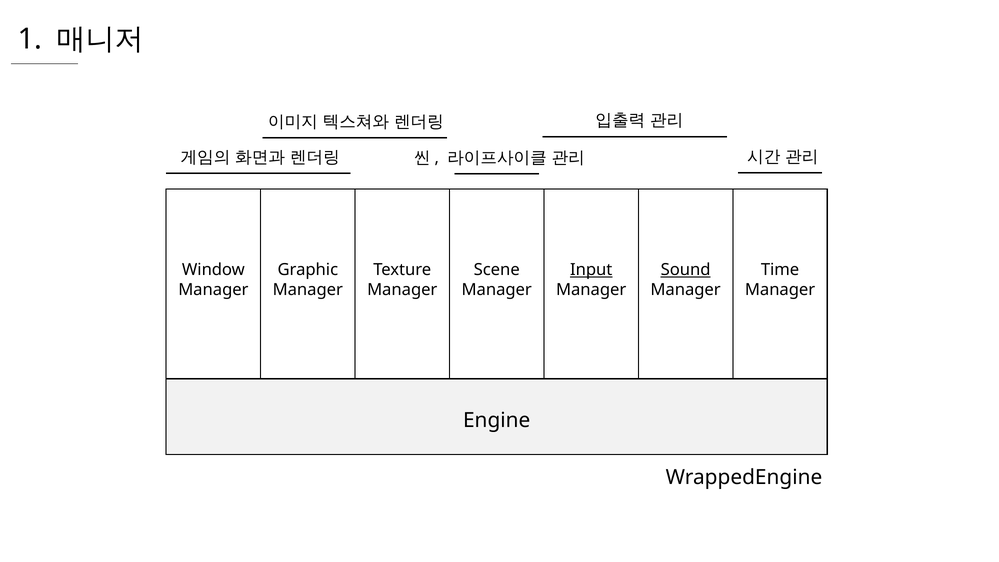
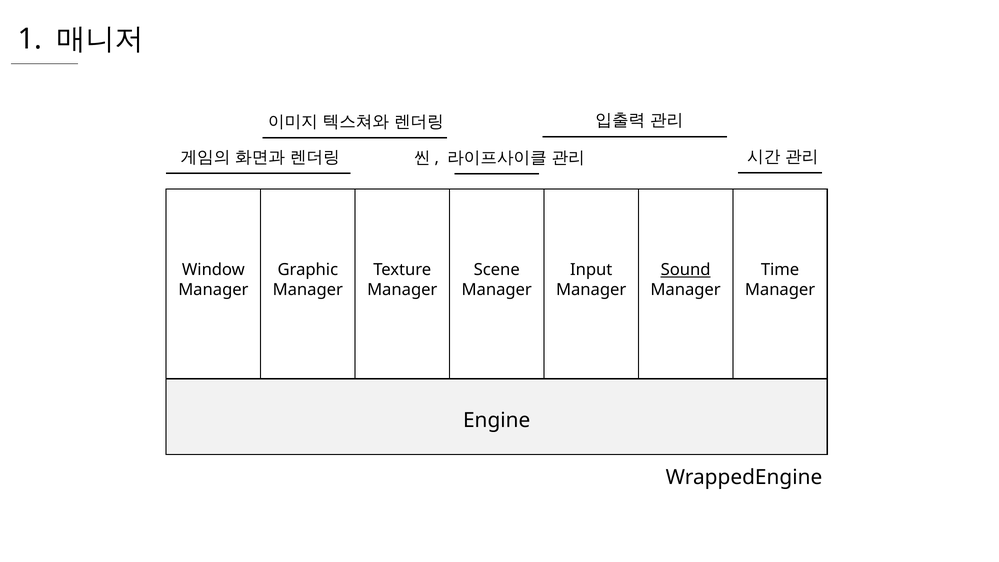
Input underline: present -> none (591, 270)
